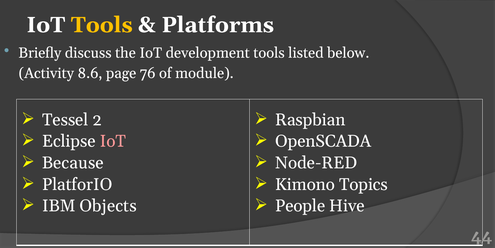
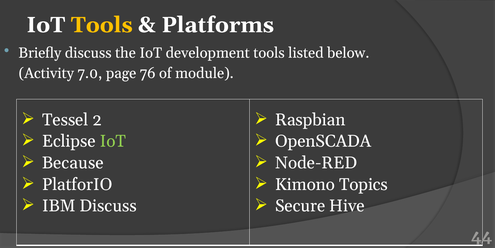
8.6: 8.6 -> 7.0 (90, 73)
IoT colour: pink -> light green (113, 141)
IBM Objects: Objects -> Discuss (108, 206)
People: People -> Secure (300, 206)
